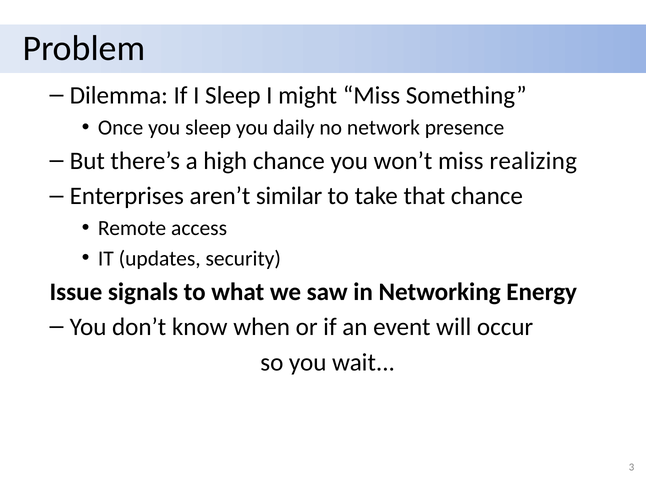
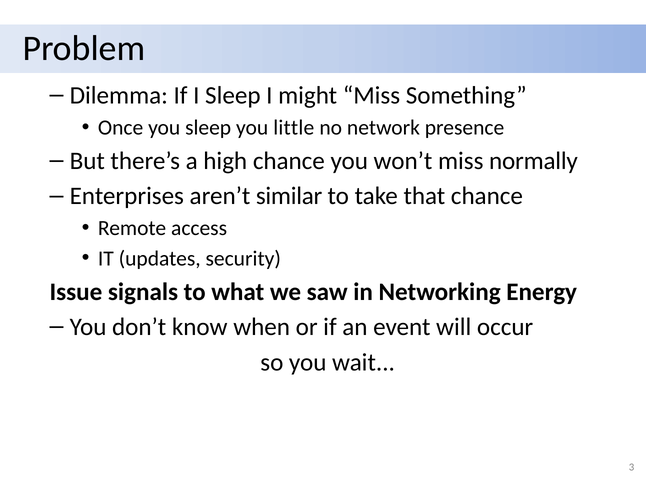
daily: daily -> little (294, 127)
realizing: realizing -> normally (533, 161)
